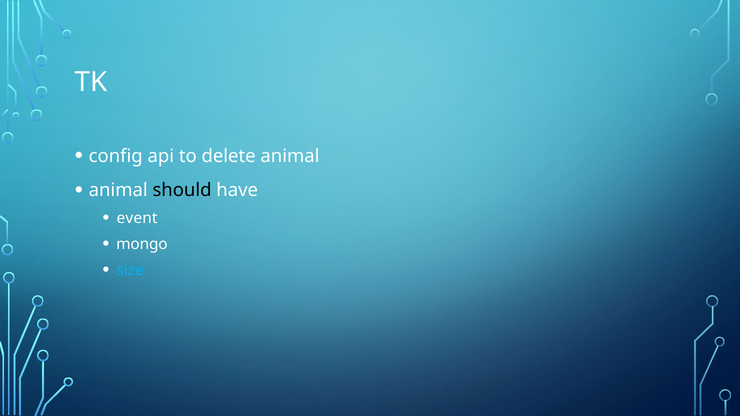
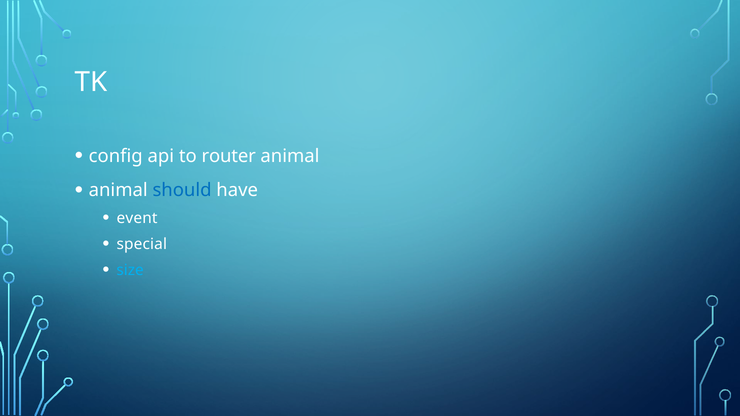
delete: delete -> router (229, 156)
should colour: black -> blue (182, 191)
mongo: mongo -> special (142, 244)
